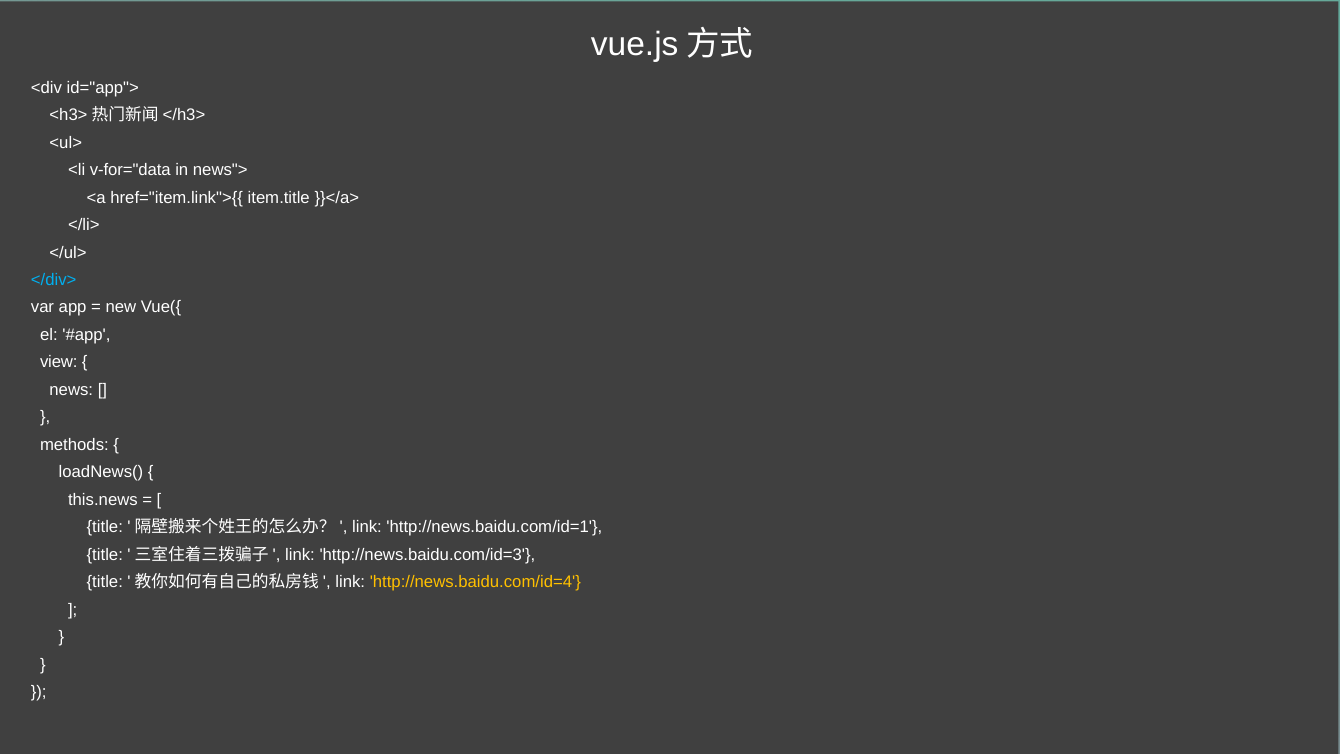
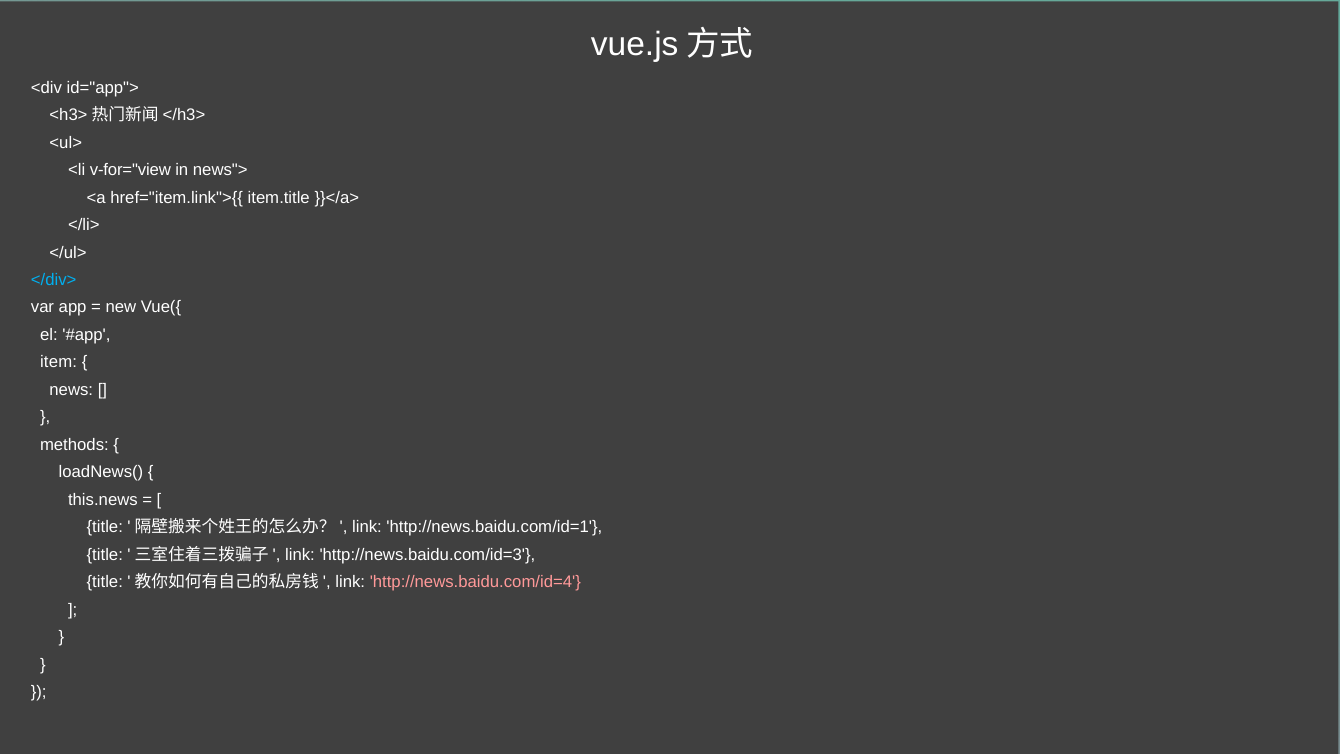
v-for="data: v-for="data -> v-for="view (130, 170)
view: view -> item (59, 362)
http://news.baidu.com/id=4 colour: yellow -> pink (475, 582)
